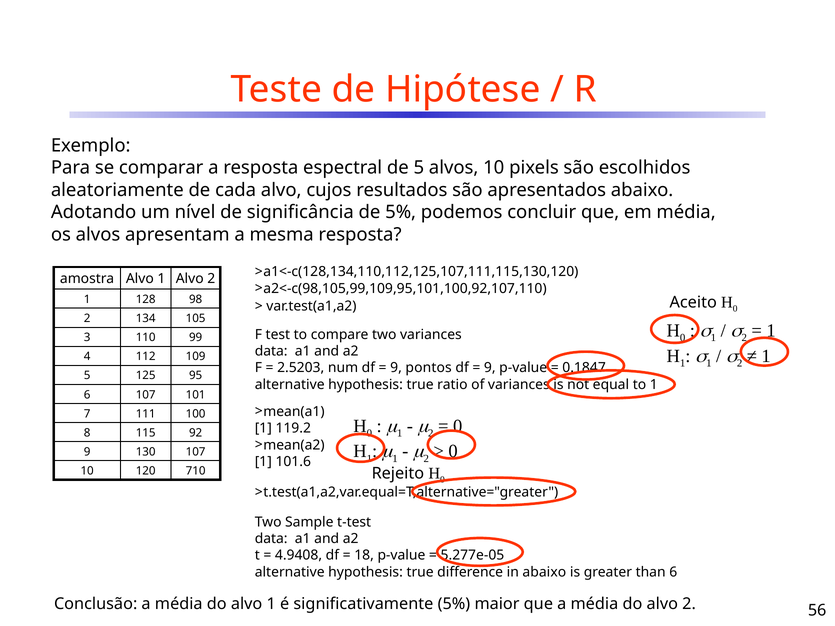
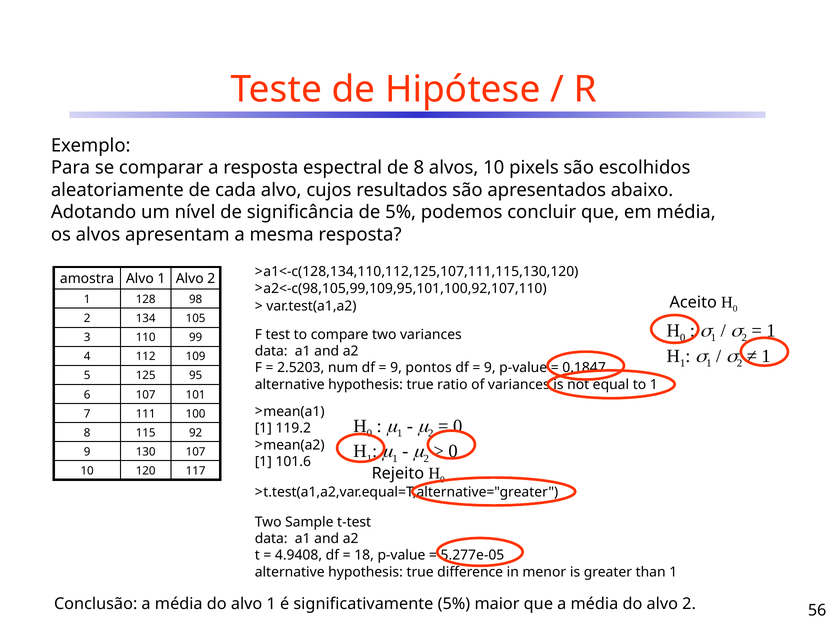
de 5: 5 -> 8 (419, 168)
710: 710 -> 117 (196, 471)
in abaixo: abaixo -> menor (544, 572)
than 6: 6 -> 1 (673, 572)
